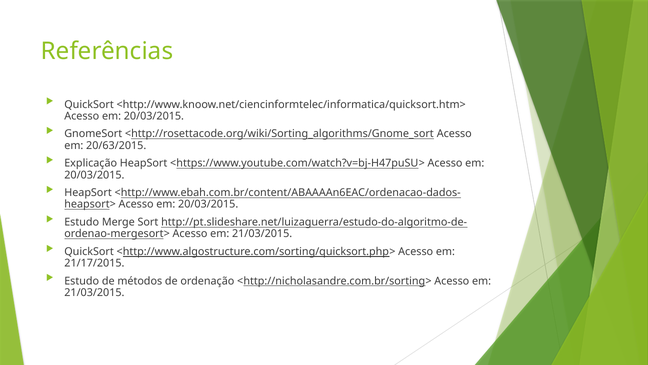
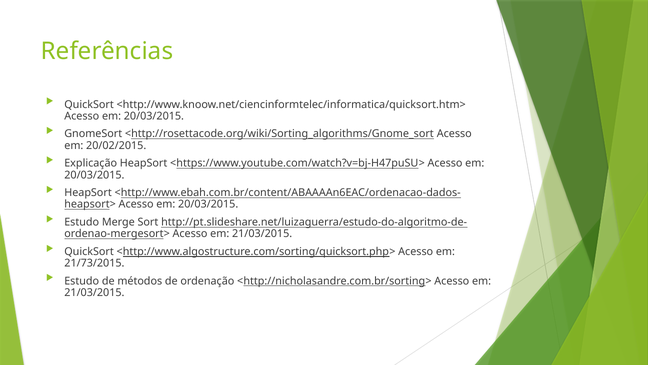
20/63/2015: 20/63/2015 -> 20/02/2015 (116, 145)
21/17/2015: 21/17/2015 -> 21/73/2015 (94, 263)
